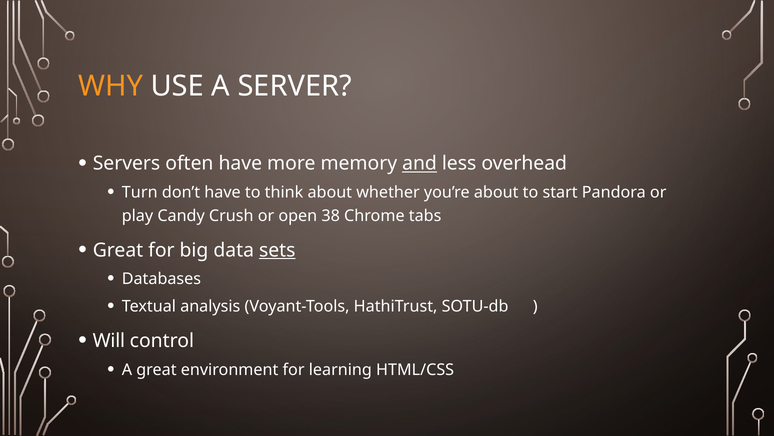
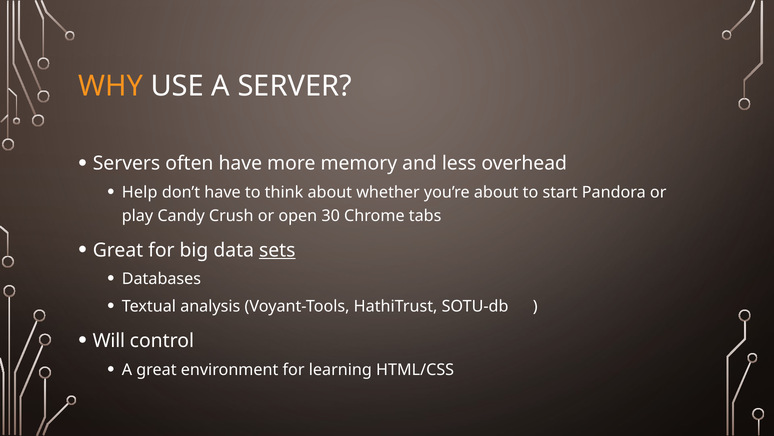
and underline: present -> none (420, 163)
Turn: Turn -> Help (140, 192)
38: 38 -> 30 (331, 216)
